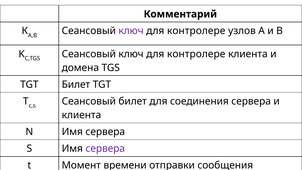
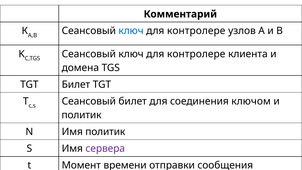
ключ colour: purple -> blue (131, 31)
соединения сервера: сервера -> ключом (251, 101)
клиента: клиента -> политик (82, 115)
N Имя сервера: сервера -> политик (105, 132)
